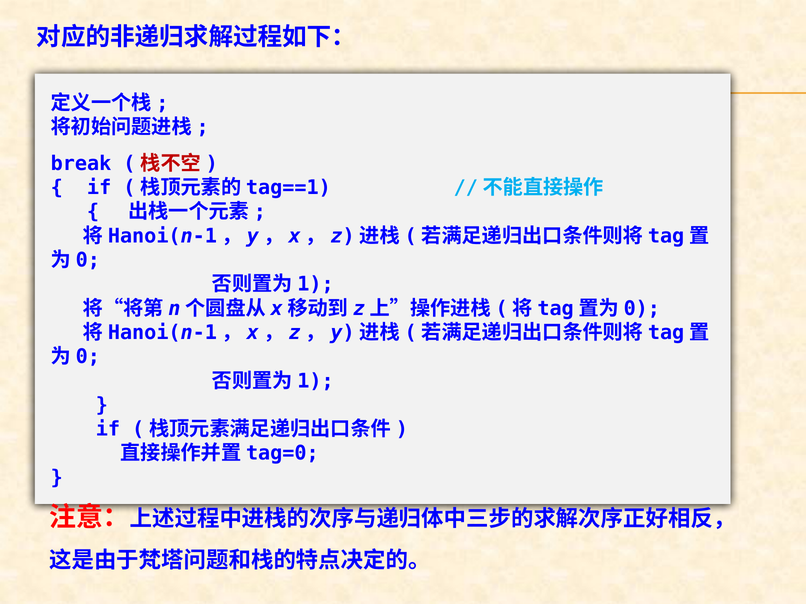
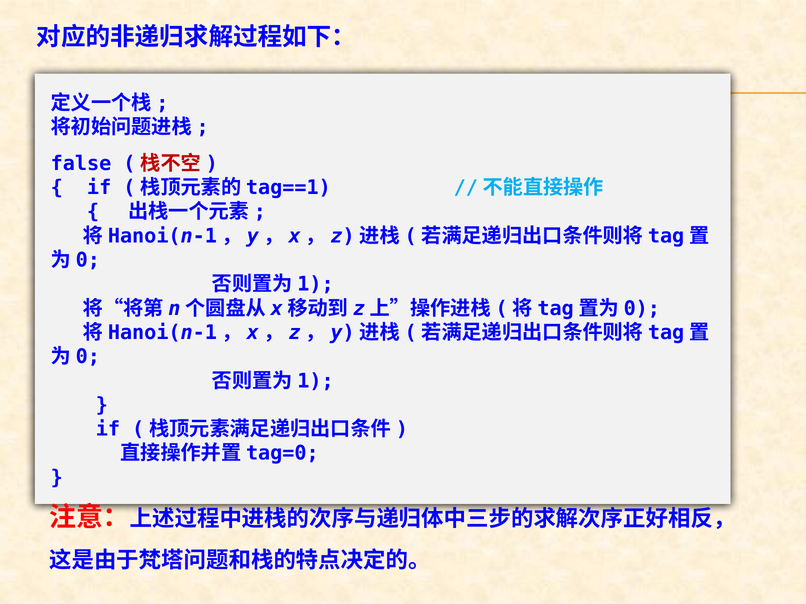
break: break -> false (81, 164)
